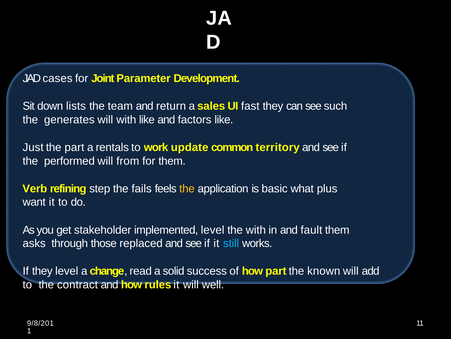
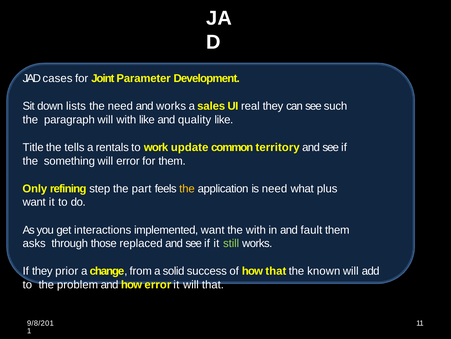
the team: team -> need (120, 106)
and return: return -> works (171, 106)
fast: fast -> real (250, 106)
generates: generates -> paragraph (69, 119)
factors: factors -> quality (195, 119)
Just: Just -> Title (33, 147)
the part: part -> tells (74, 147)
performed: performed -> something (69, 161)
will from: from -> error (128, 161)
Verb: Verb -> Only (35, 188)
fails: fails -> part (142, 188)
is basic: basic -> need (274, 188)
stakeholder: stakeholder -> interactions (103, 229)
implemented level: level -> want (213, 229)
still colour: light blue -> light green (231, 243)
they level: level -> prior (67, 271)
read: read -> from (141, 271)
how part: part -> that (276, 271)
contract: contract -> problem (78, 284)
how rules: rules -> error (158, 284)
will well: well -> that (213, 284)
